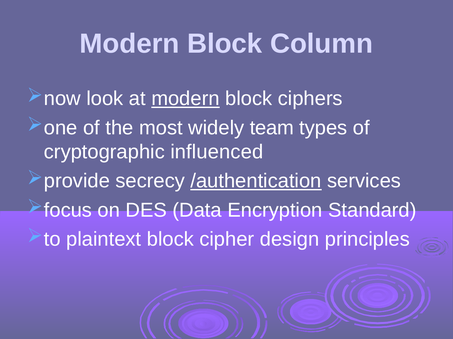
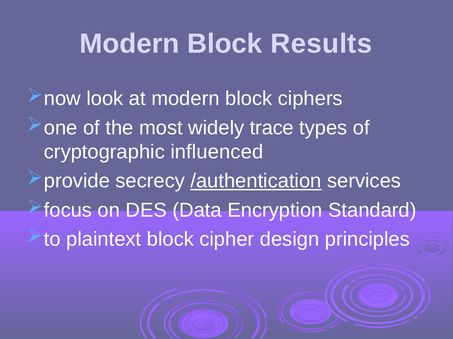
Column: Column -> Results (321, 44)
modern underline: present -> none (185, 99)
team: team -> trace (272, 128)
